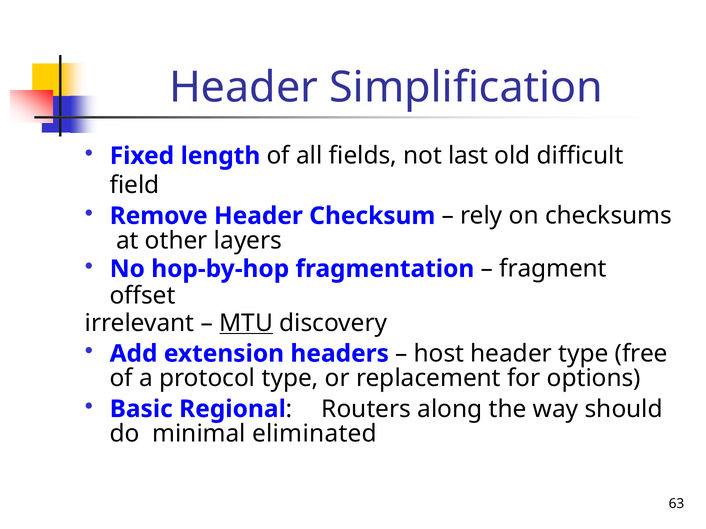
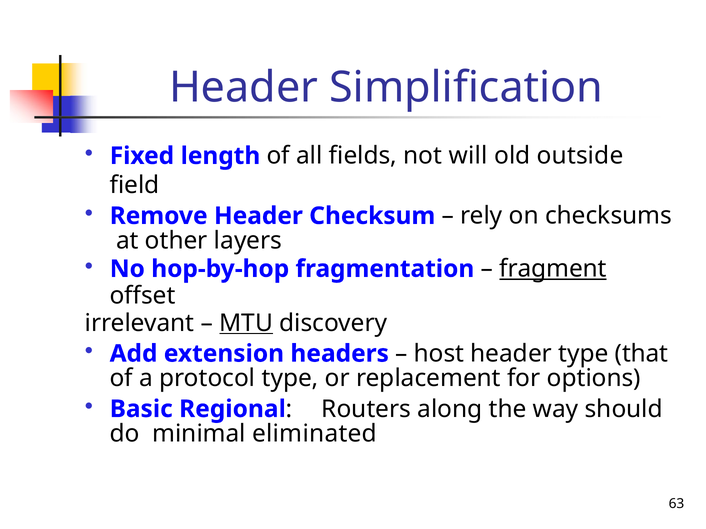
last: last -> will (468, 156)
difficult: difficult -> outside (580, 156)
fragment underline: none -> present (553, 269)
free: free -> that (641, 354)
